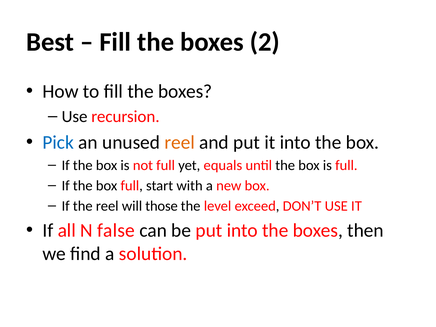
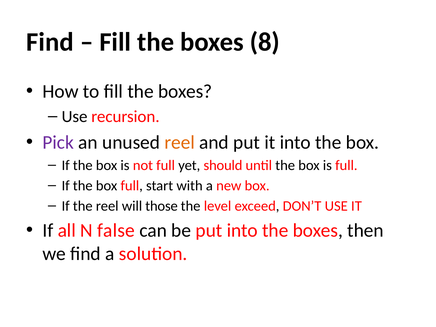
Best: Best -> Find (50, 42)
2: 2 -> 8 (265, 42)
Pick colour: blue -> purple (58, 142)
equals: equals -> should (223, 165)
